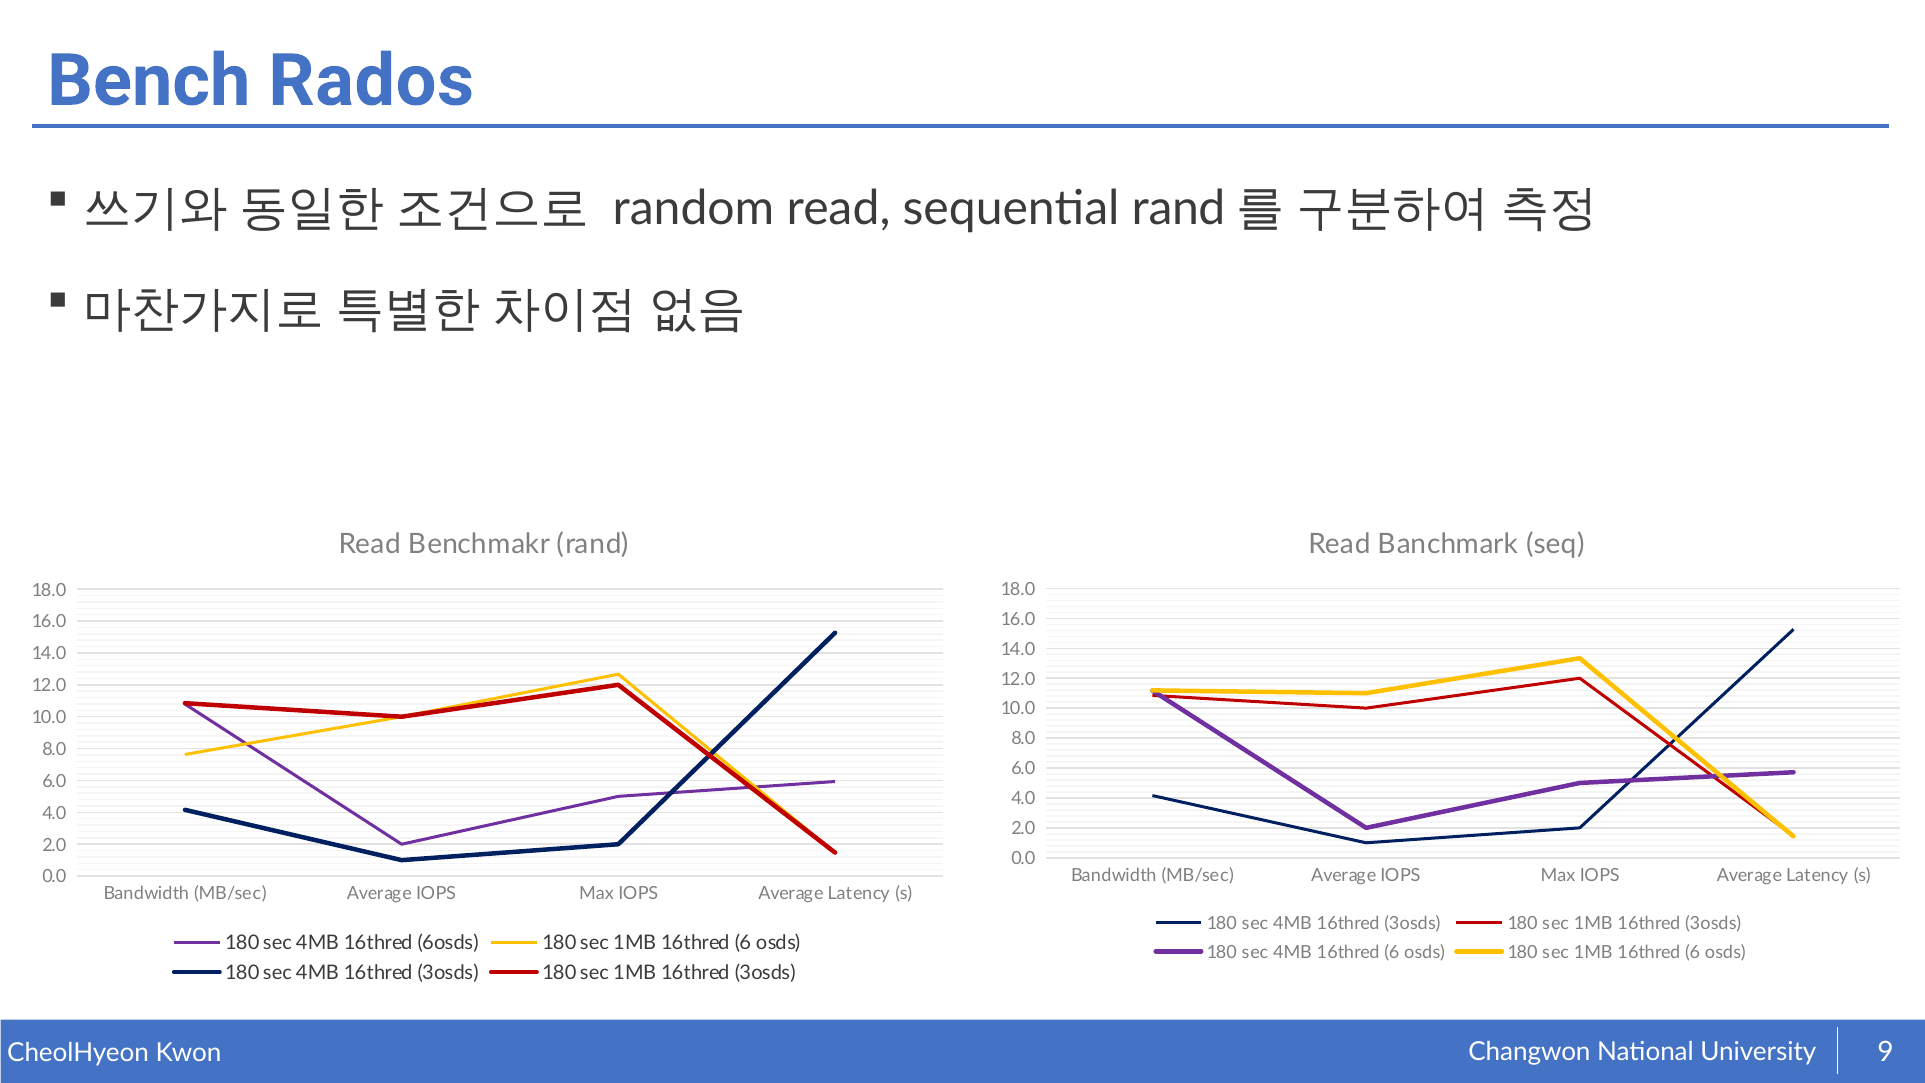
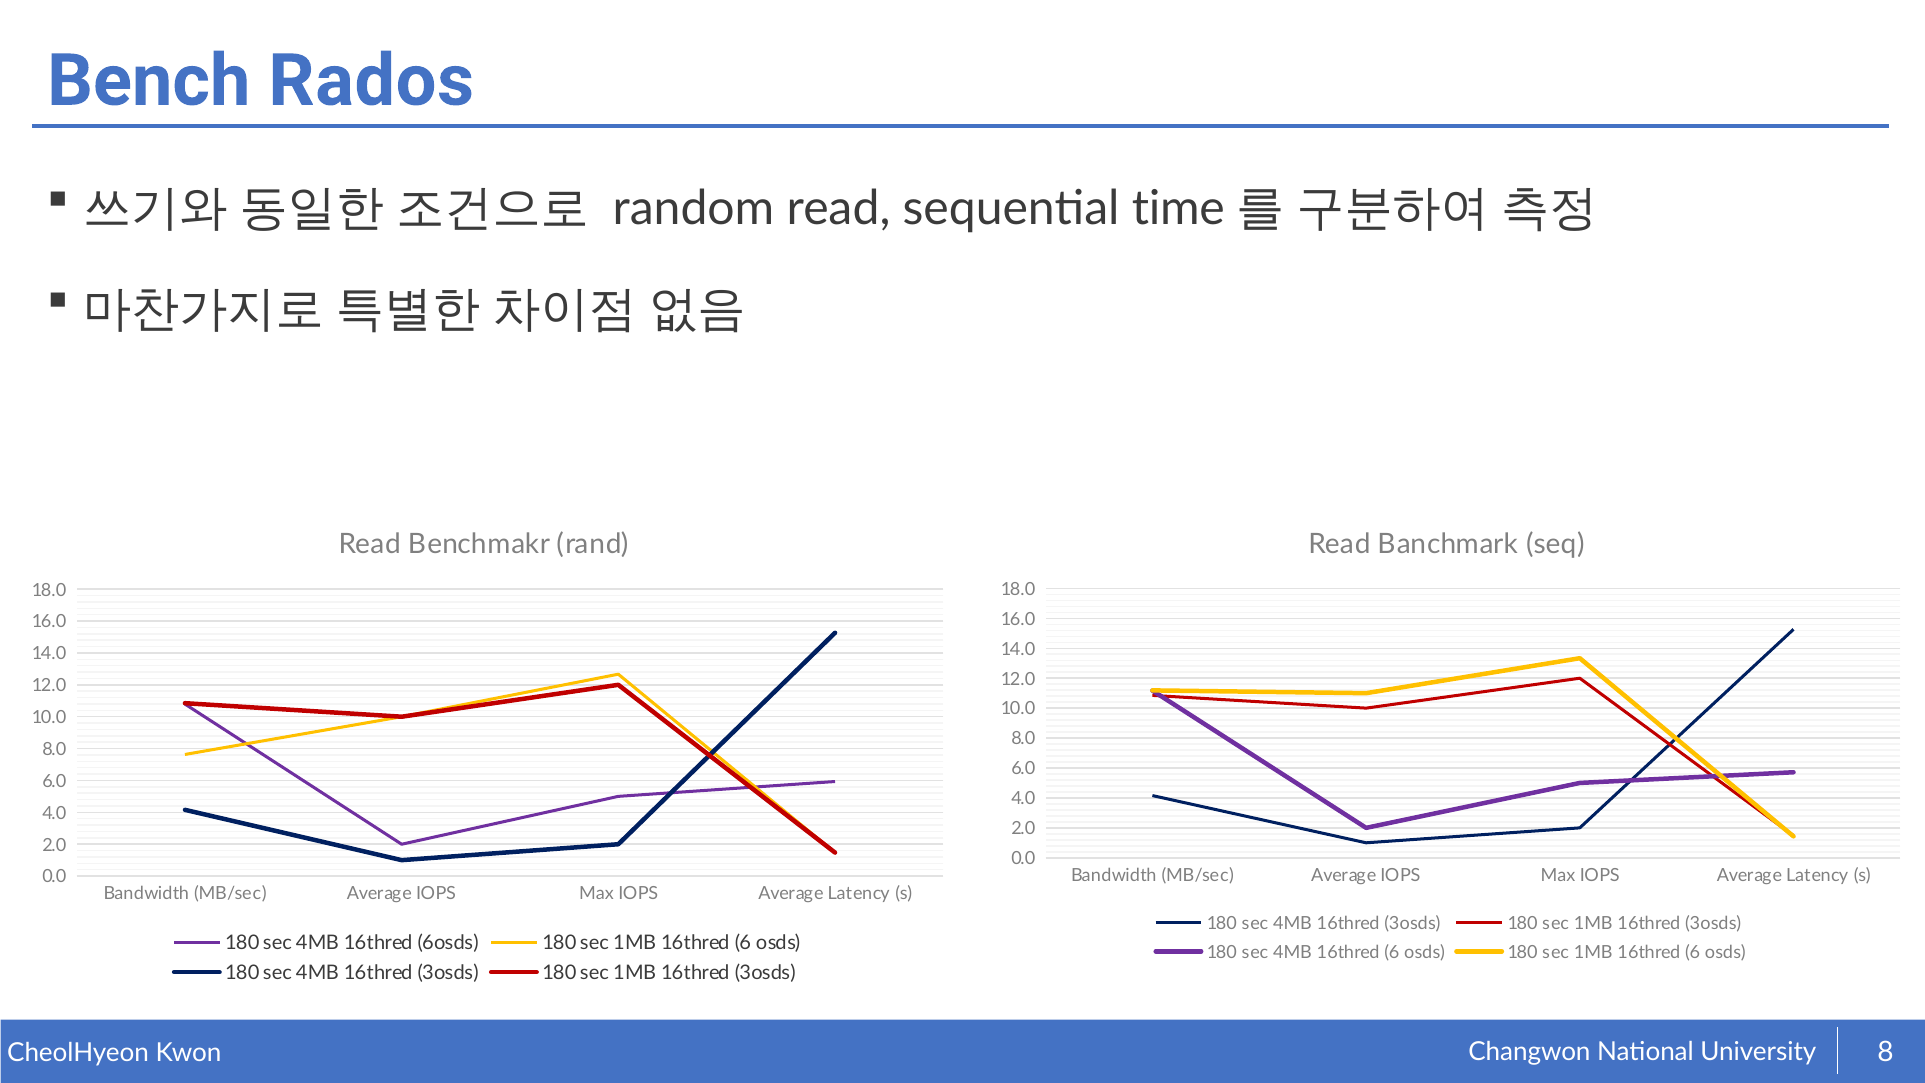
sequential rand: rand -> time (1178, 209)
9: 9 -> 8 (1886, 1052)
